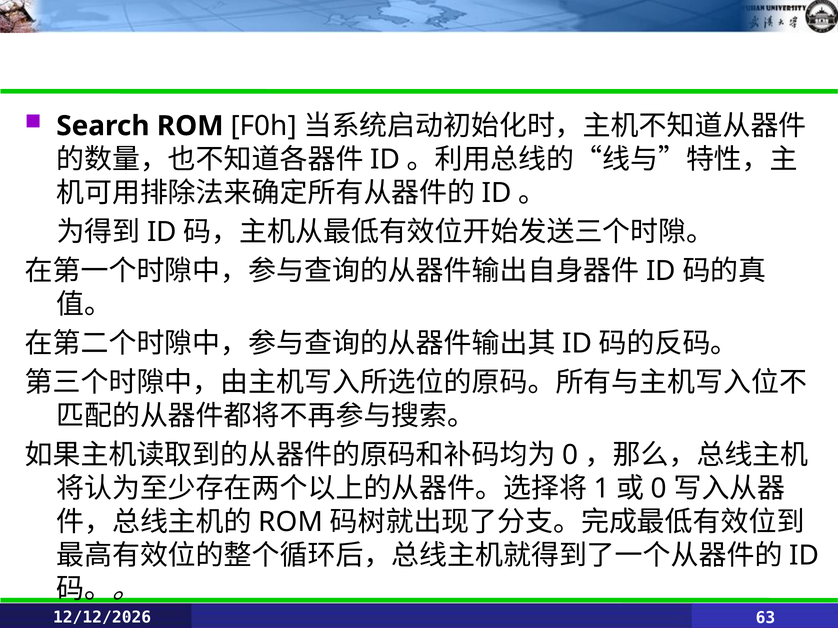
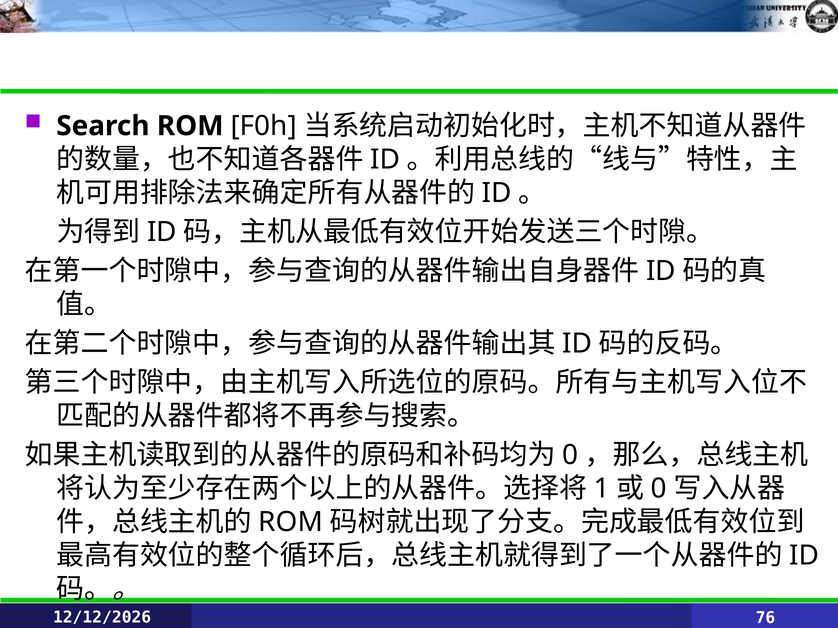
63: 63 -> 76 (765, 618)
